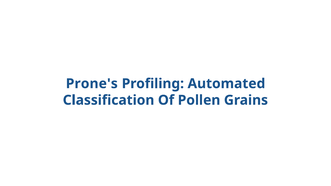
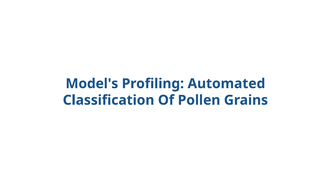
Prone's: Prone's -> Model's (92, 84)
